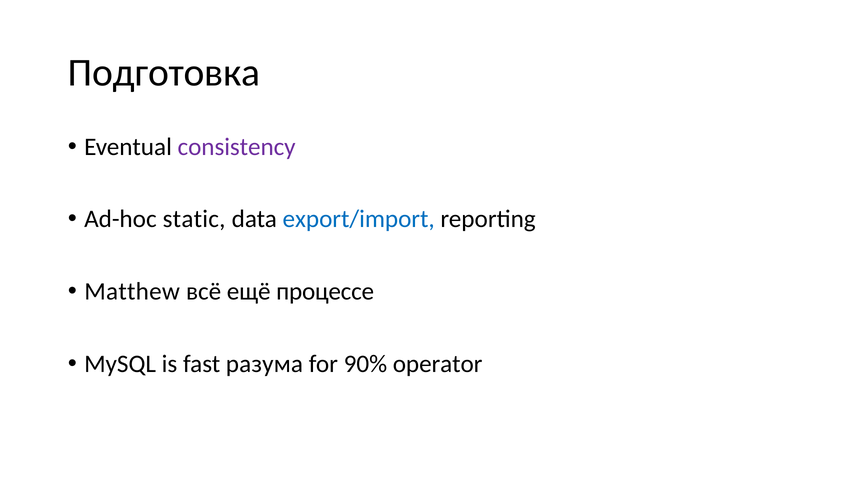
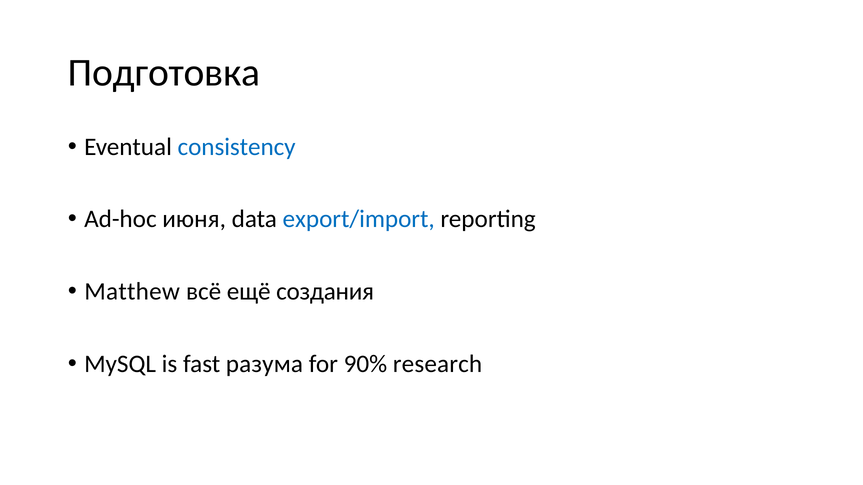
consistency colour: purple -> blue (237, 147)
static: static -> июня (194, 219)
процессе: процессе -> создания (325, 292)
operator: operator -> research (438, 364)
